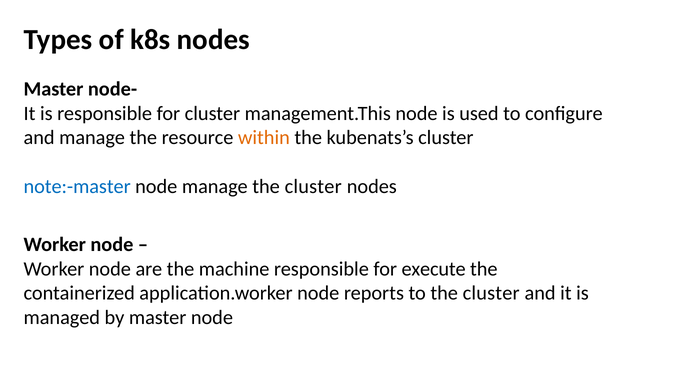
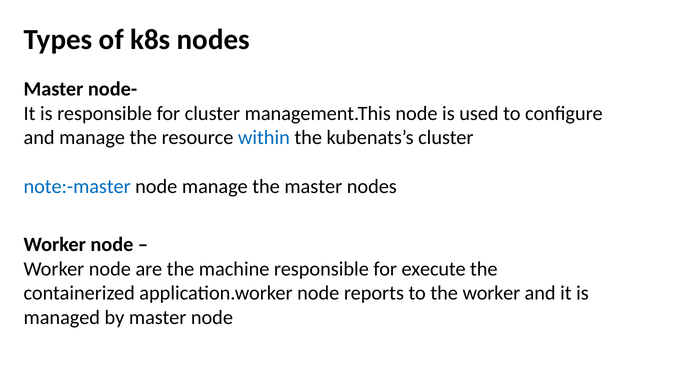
within colour: orange -> blue (264, 138)
manage the cluster: cluster -> master (313, 187)
to the cluster: cluster -> worker (491, 293)
